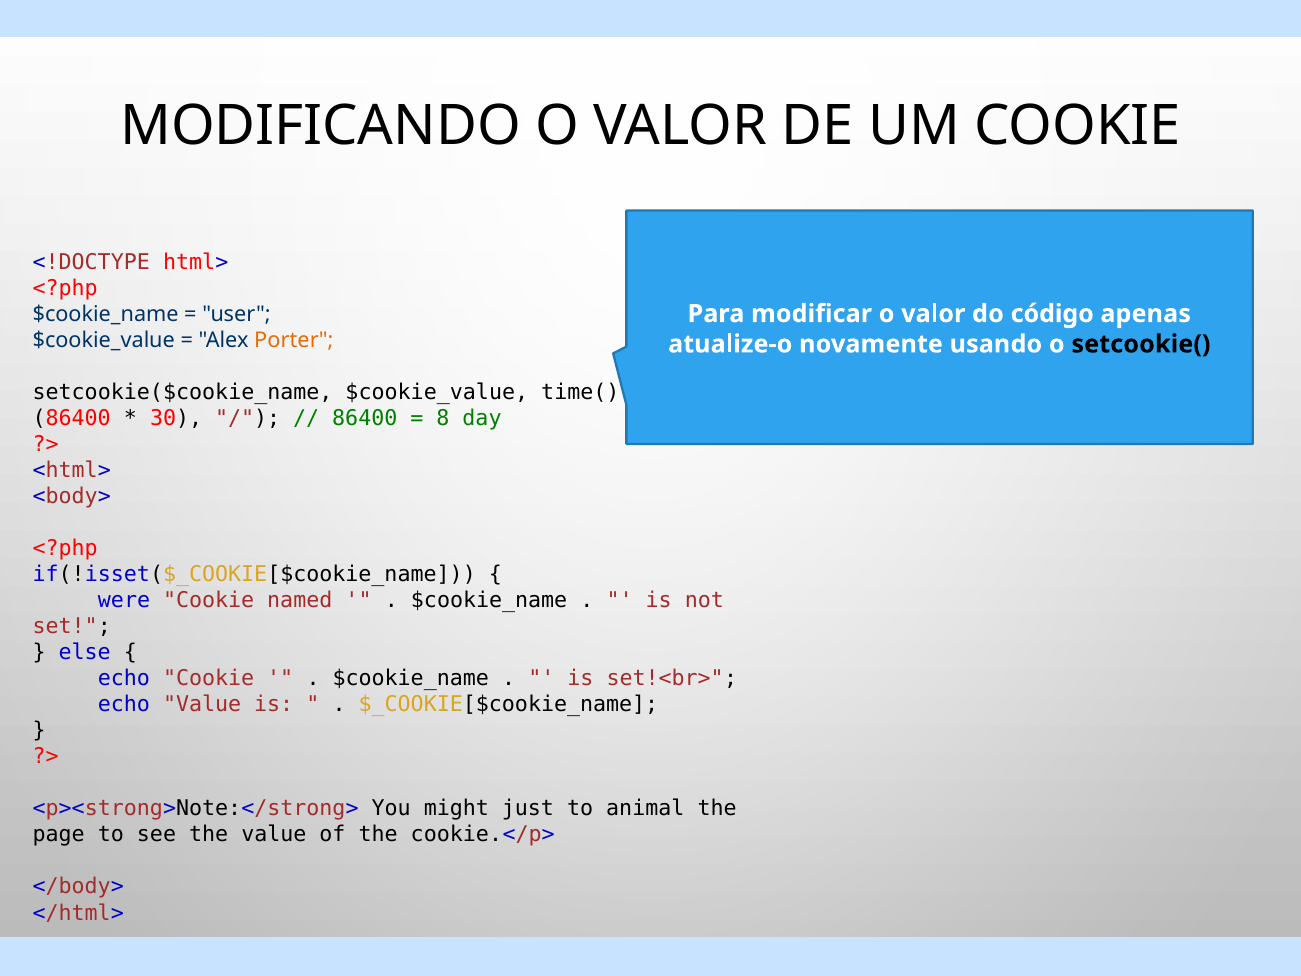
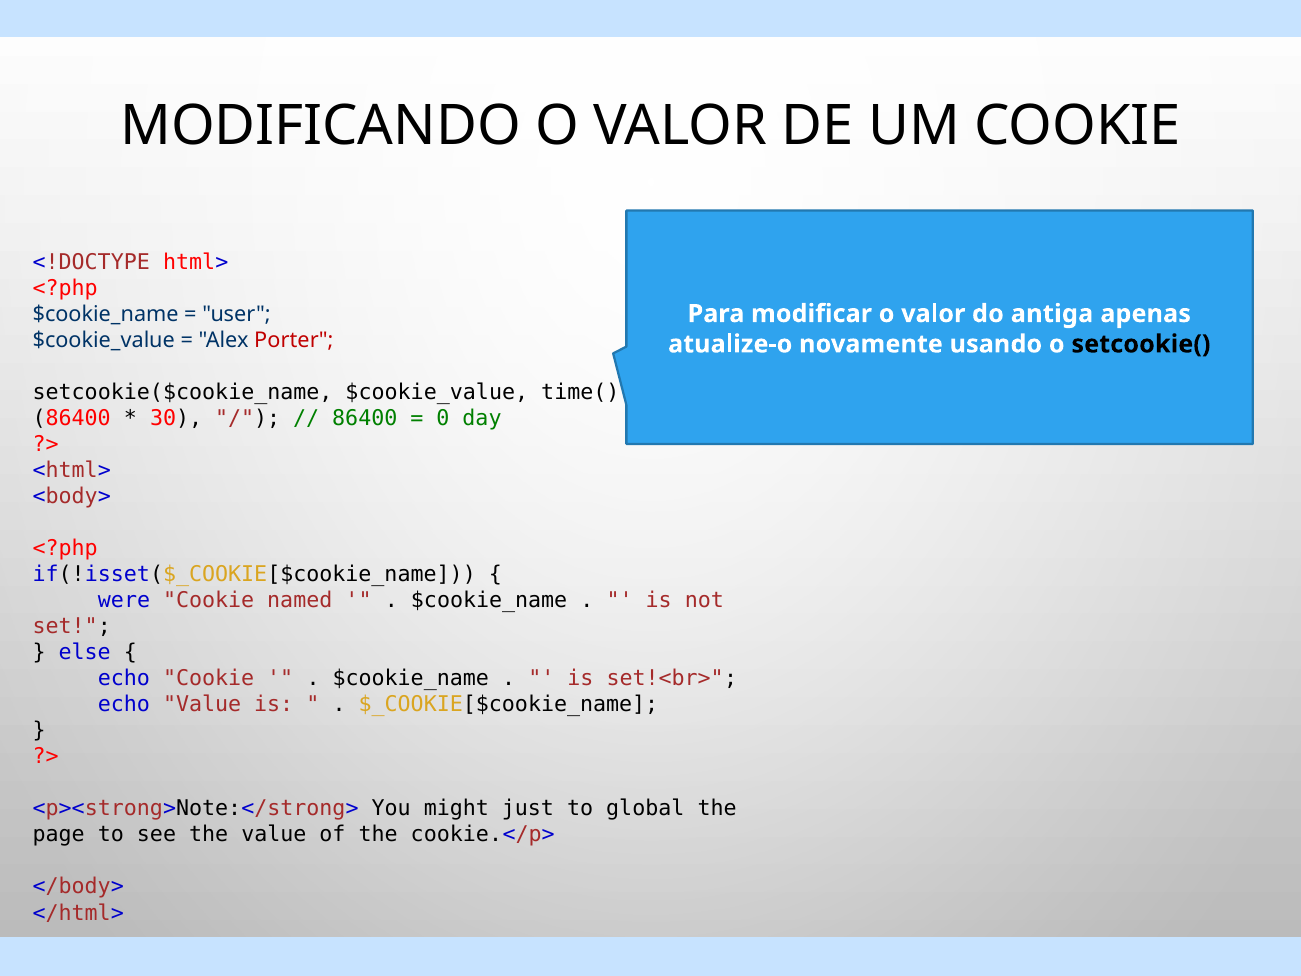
código: código -> antiga (1052, 314)
Porter colour: orange -> red (294, 340)
8: 8 -> 0 (443, 418)
animal: animal -> global (645, 809)
